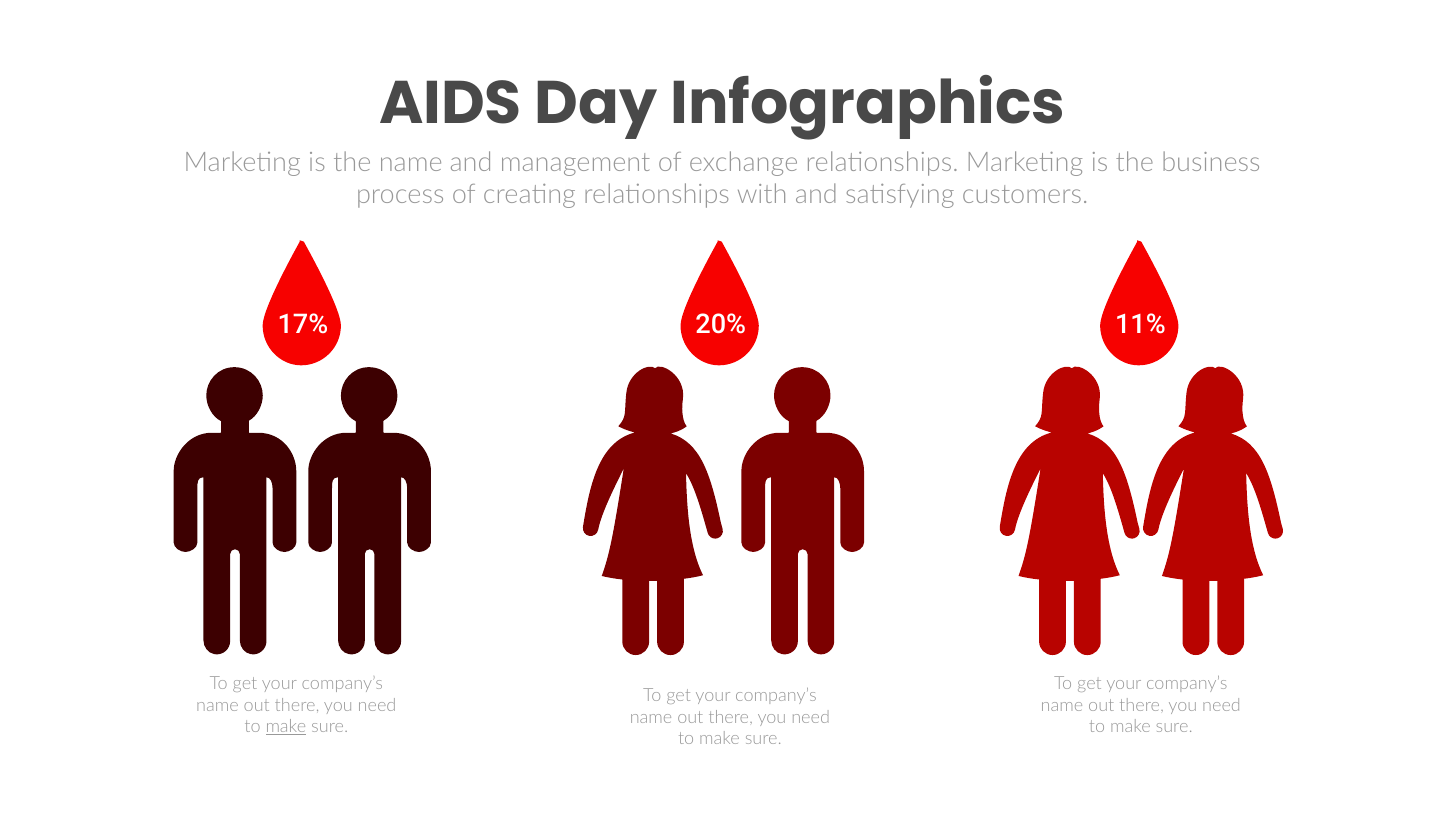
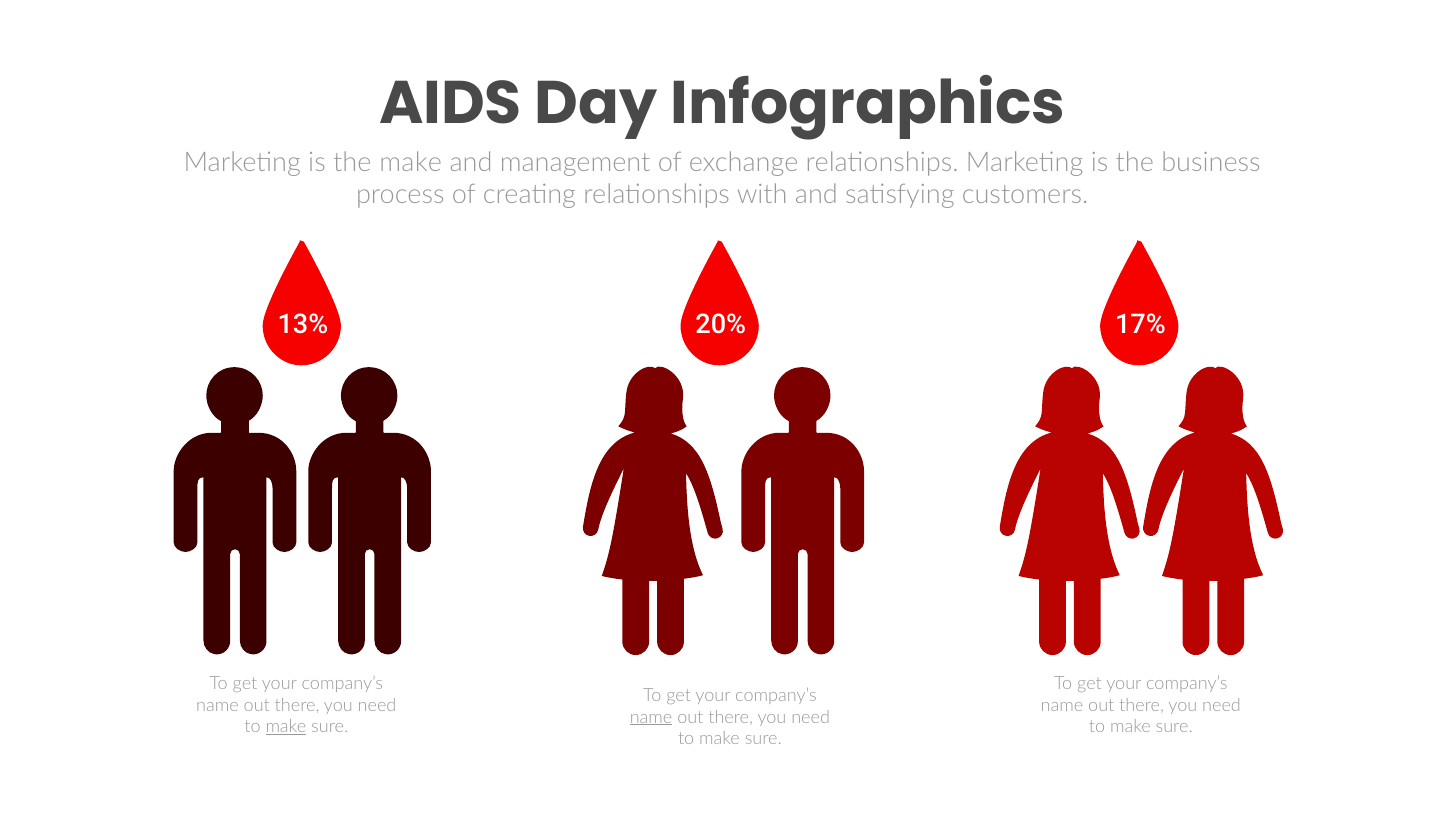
the name: name -> make (411, 162)
17%: 17% -> 13% (303, 324)
11%: 11% -> 17% (1140, 324)
name underline: none -> present (651, 717)
